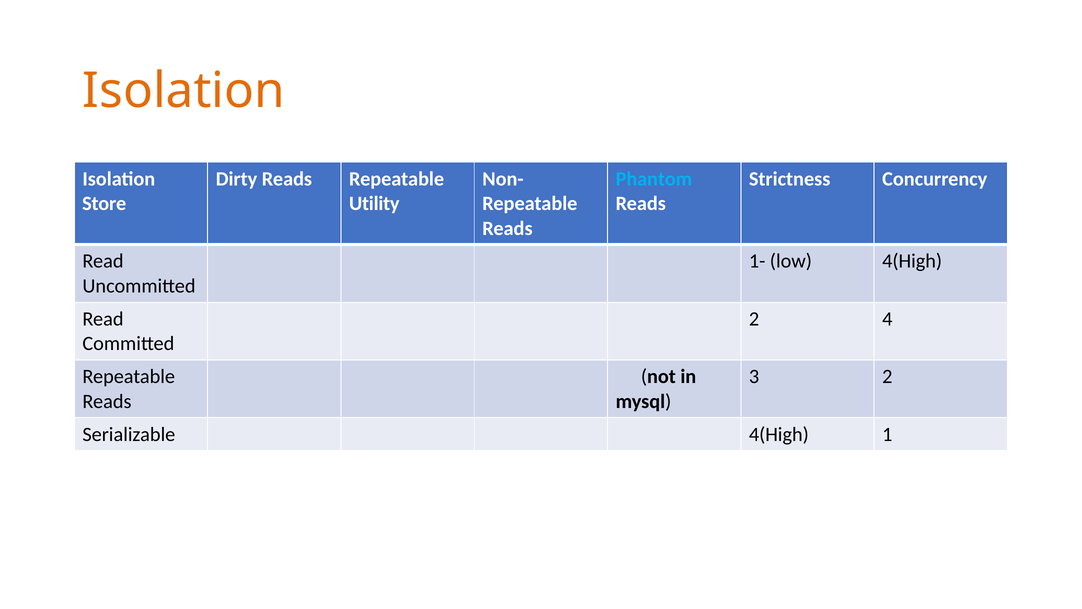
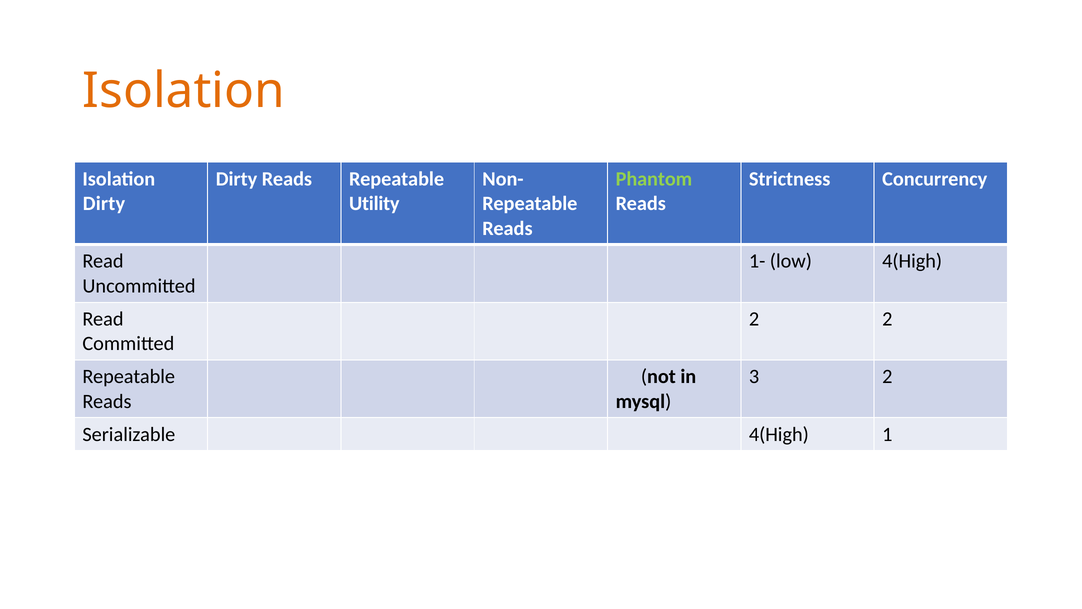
Phantom colour: light blue -> light green (654, 179)
Store: Store -> Dirty (104, 203)
2 4: 4 -> 2 (887, 319)
